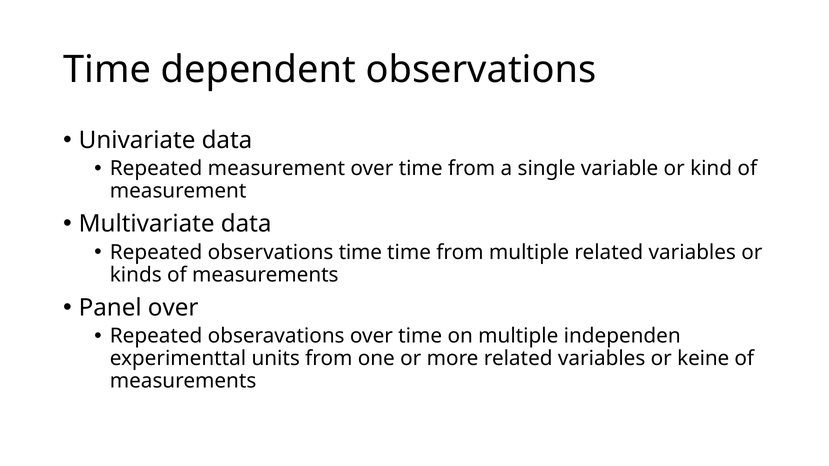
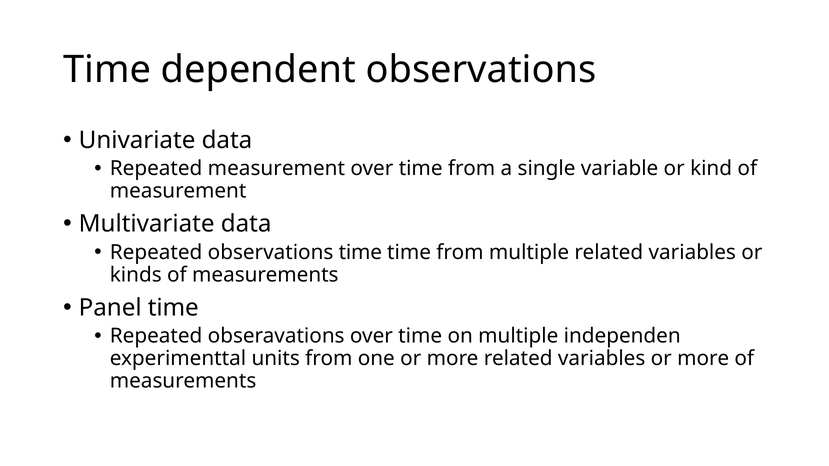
Panel over: over -> time (173, 308)
variables or keine: keine -> more (703, 359)
